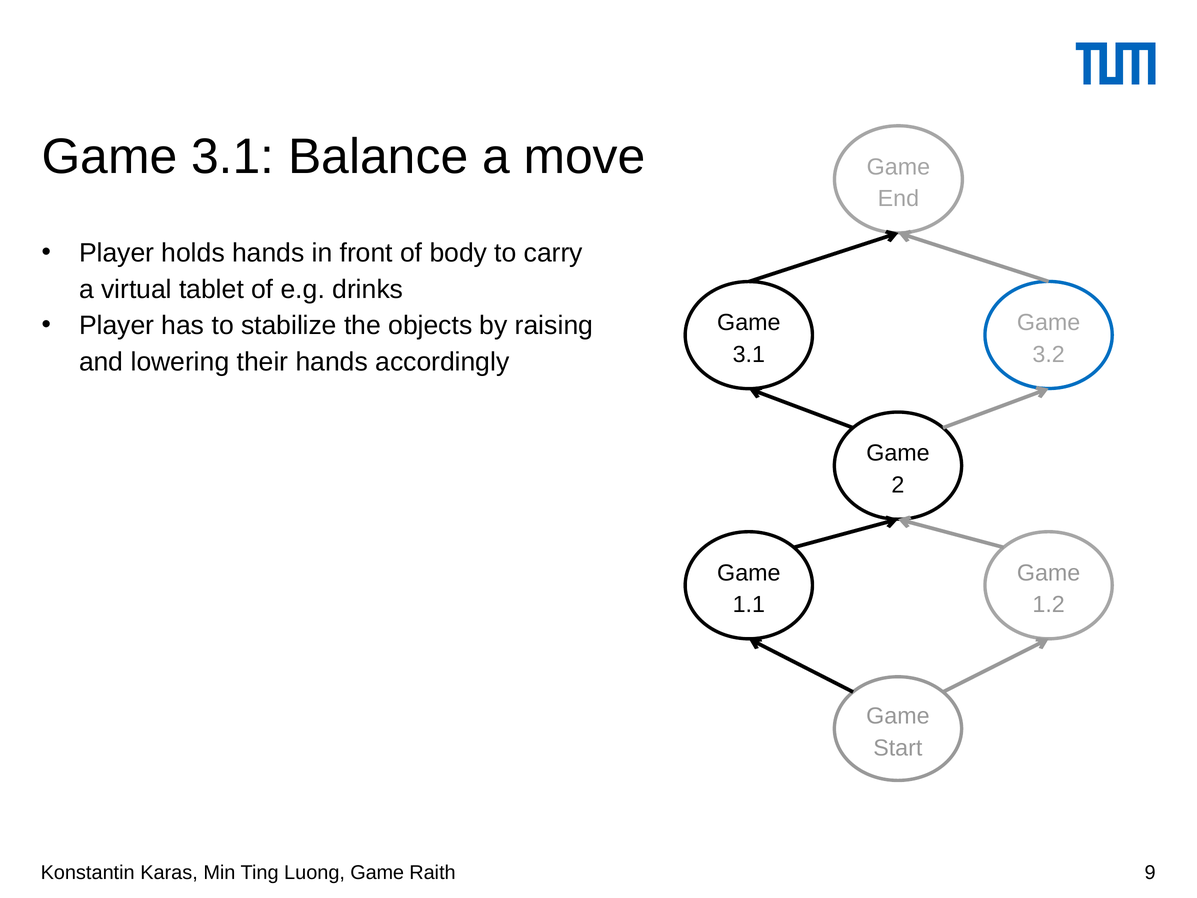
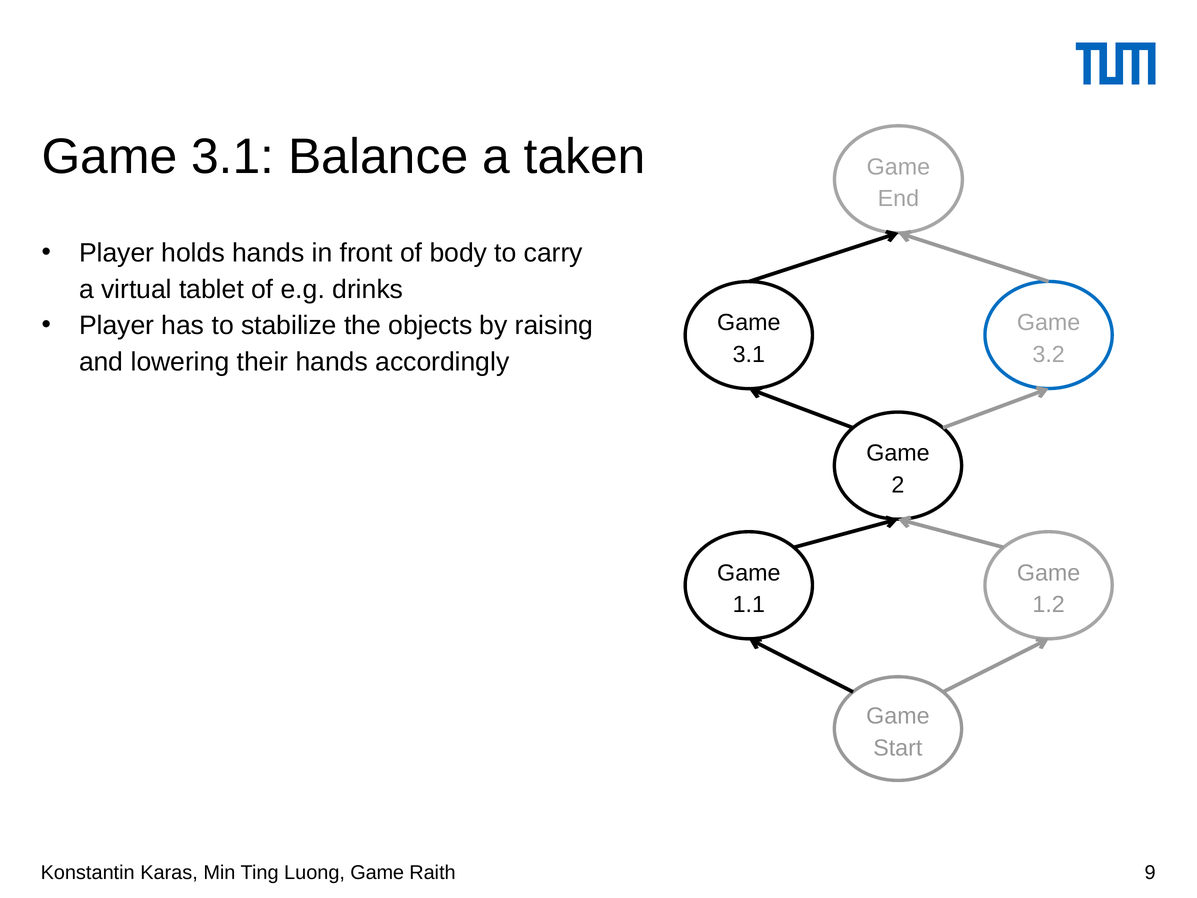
move: move -> taken (585, 157)
